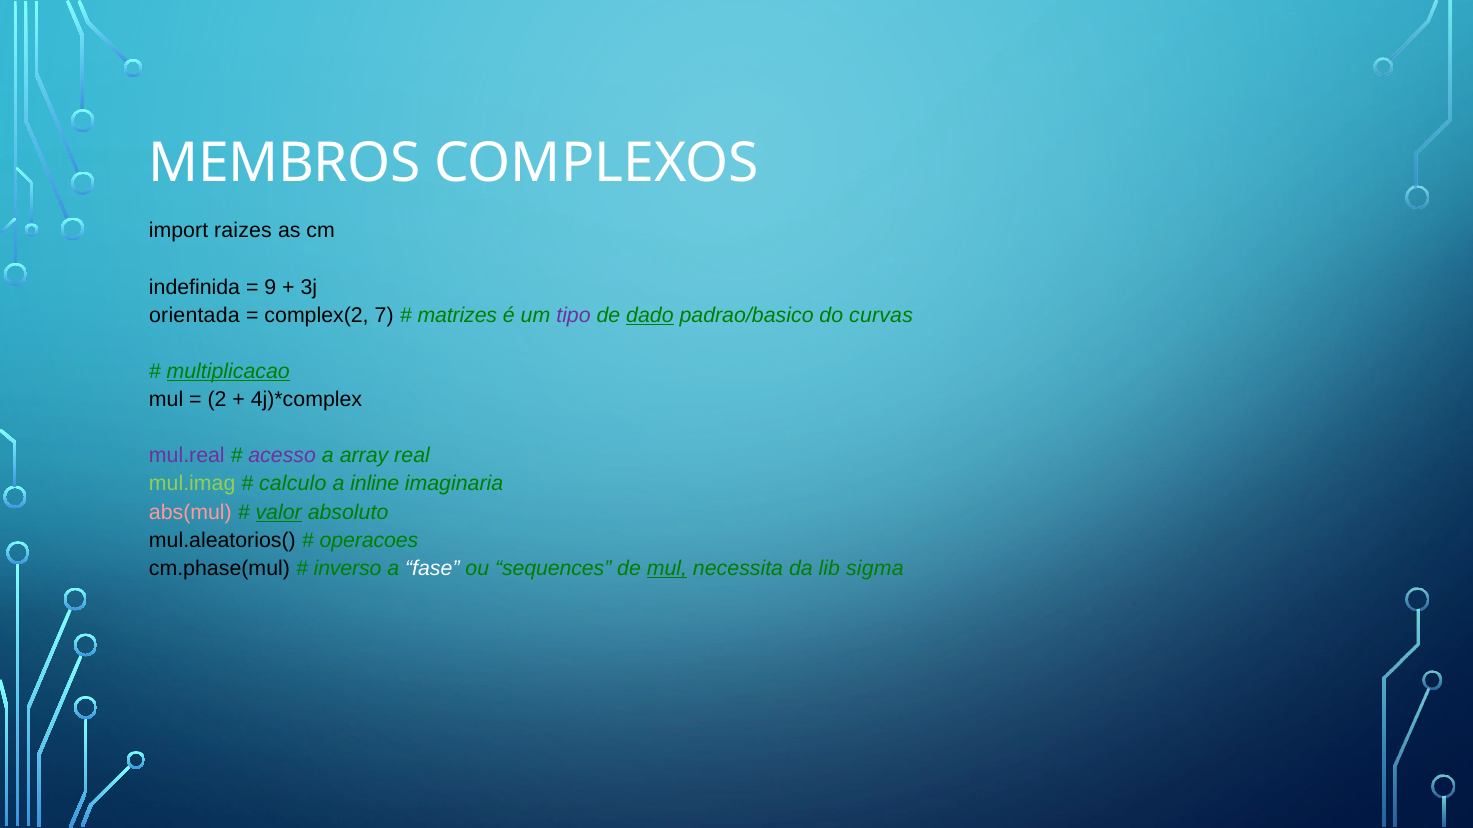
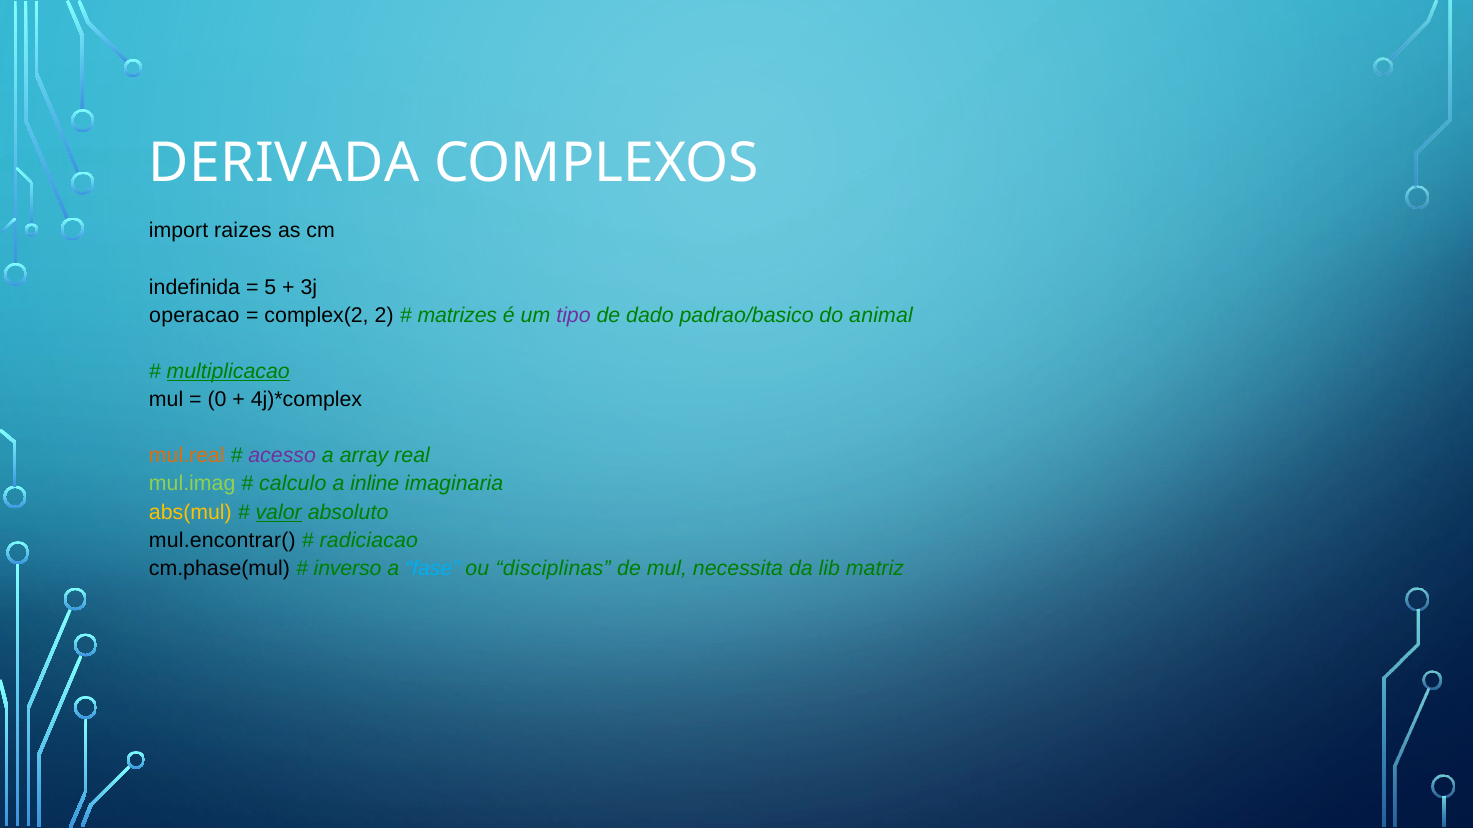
MEMBROS: MEMBROS -> DERIVADA (284, 164)
9: 9 -> 5 (270, 287)
orientada: orientada -> operacao (194, 315)
7: 7 -> 2 (384, 315)
dado underline: present -> none (650, 315)
curvas: curvas -> animal (881, 315)
2: 2 -> 0 (217, 400)
mul.real colour: purple -> orange (187, 456)
abs(mul colour: pink -> yellow (190, 512)
mul.aleatorios(: mul.aleatorios( -> mul.encontrar( (222, 541)
operacoes: operacoes -> radiciacao (369, 541)
fase colour: white -> light blue (432, 569)
sequences: sequences -> disciplinas (553, 569)
mul underline: present -> none (667, 569)
sigma: sigma -> matriz (875, 569)
